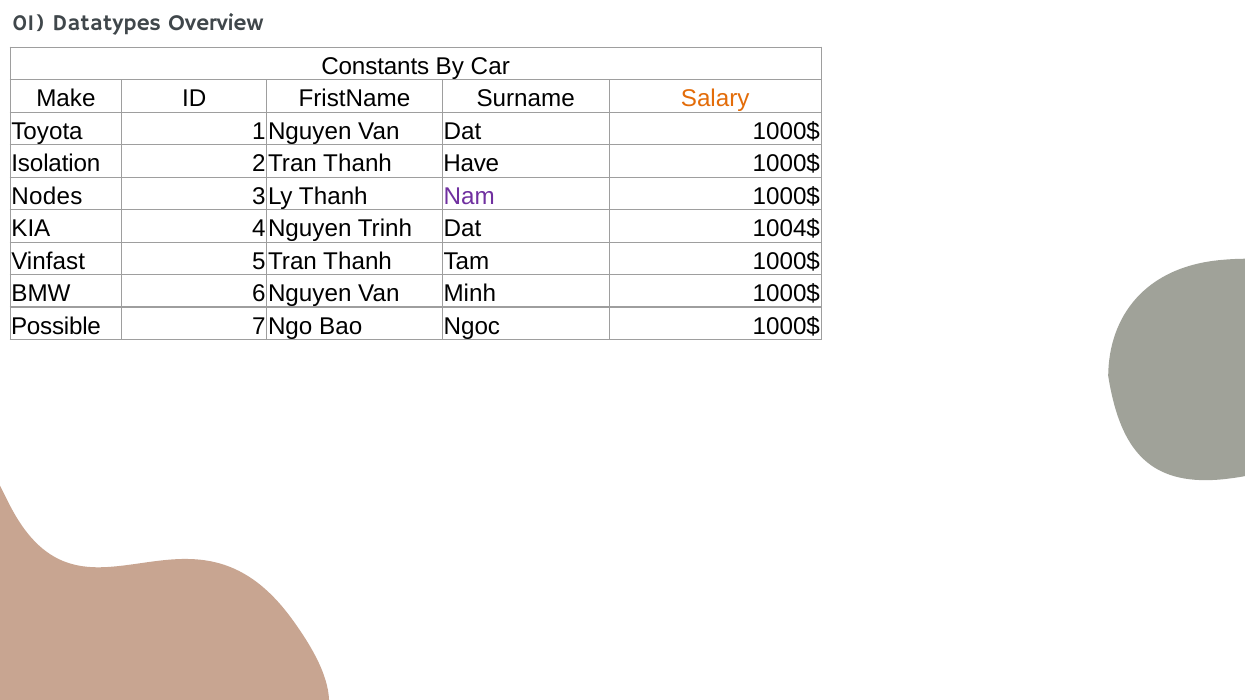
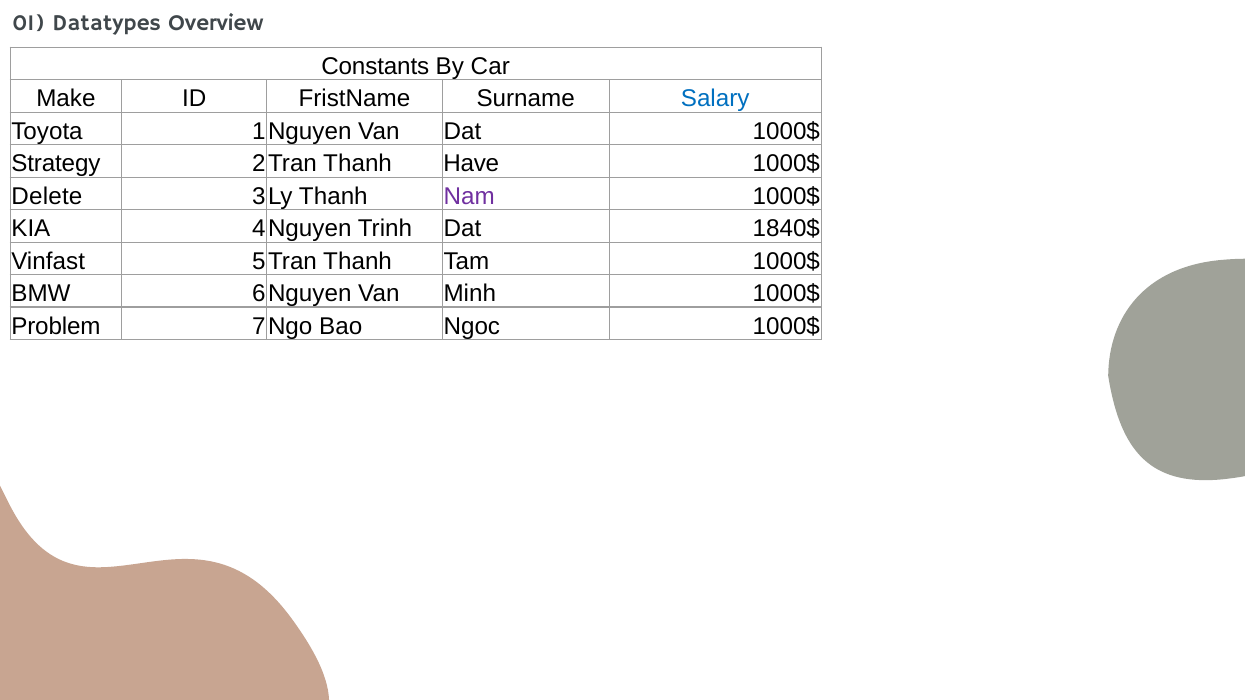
Salary colour: orange -> blue (715, 99)
Isolation: Isolation -> Strategy (56, 164)
Nodes: Nodes -> Delete (47, 197)
1004$: 1004$ -> 1840$ (786, 229)
Possible: Possible -> Problem (56, 326)
